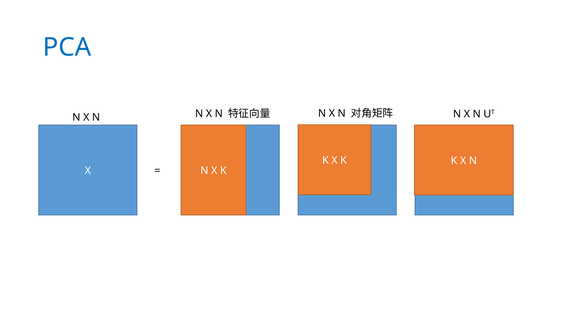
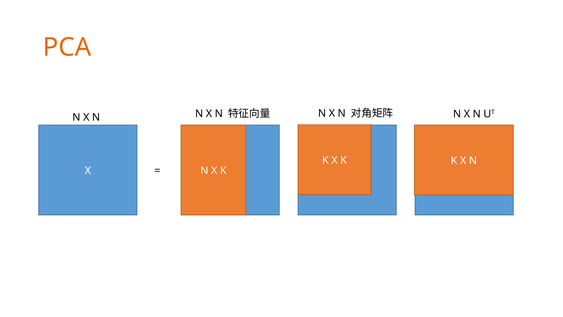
PCA colour: blue -> orange (67, 47)
